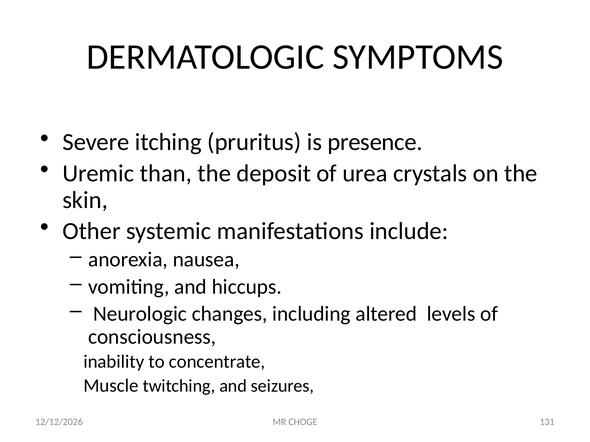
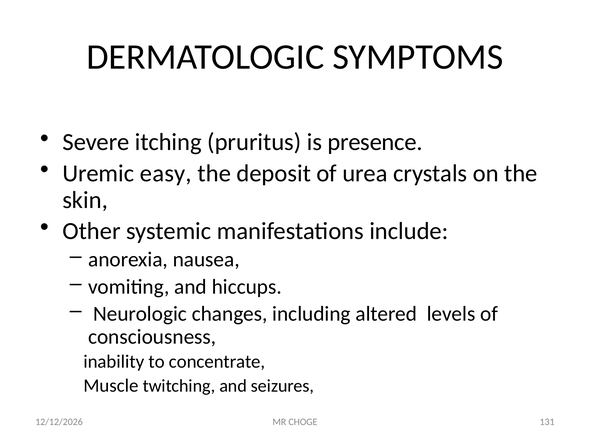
than: than -> easy (166, 174)
